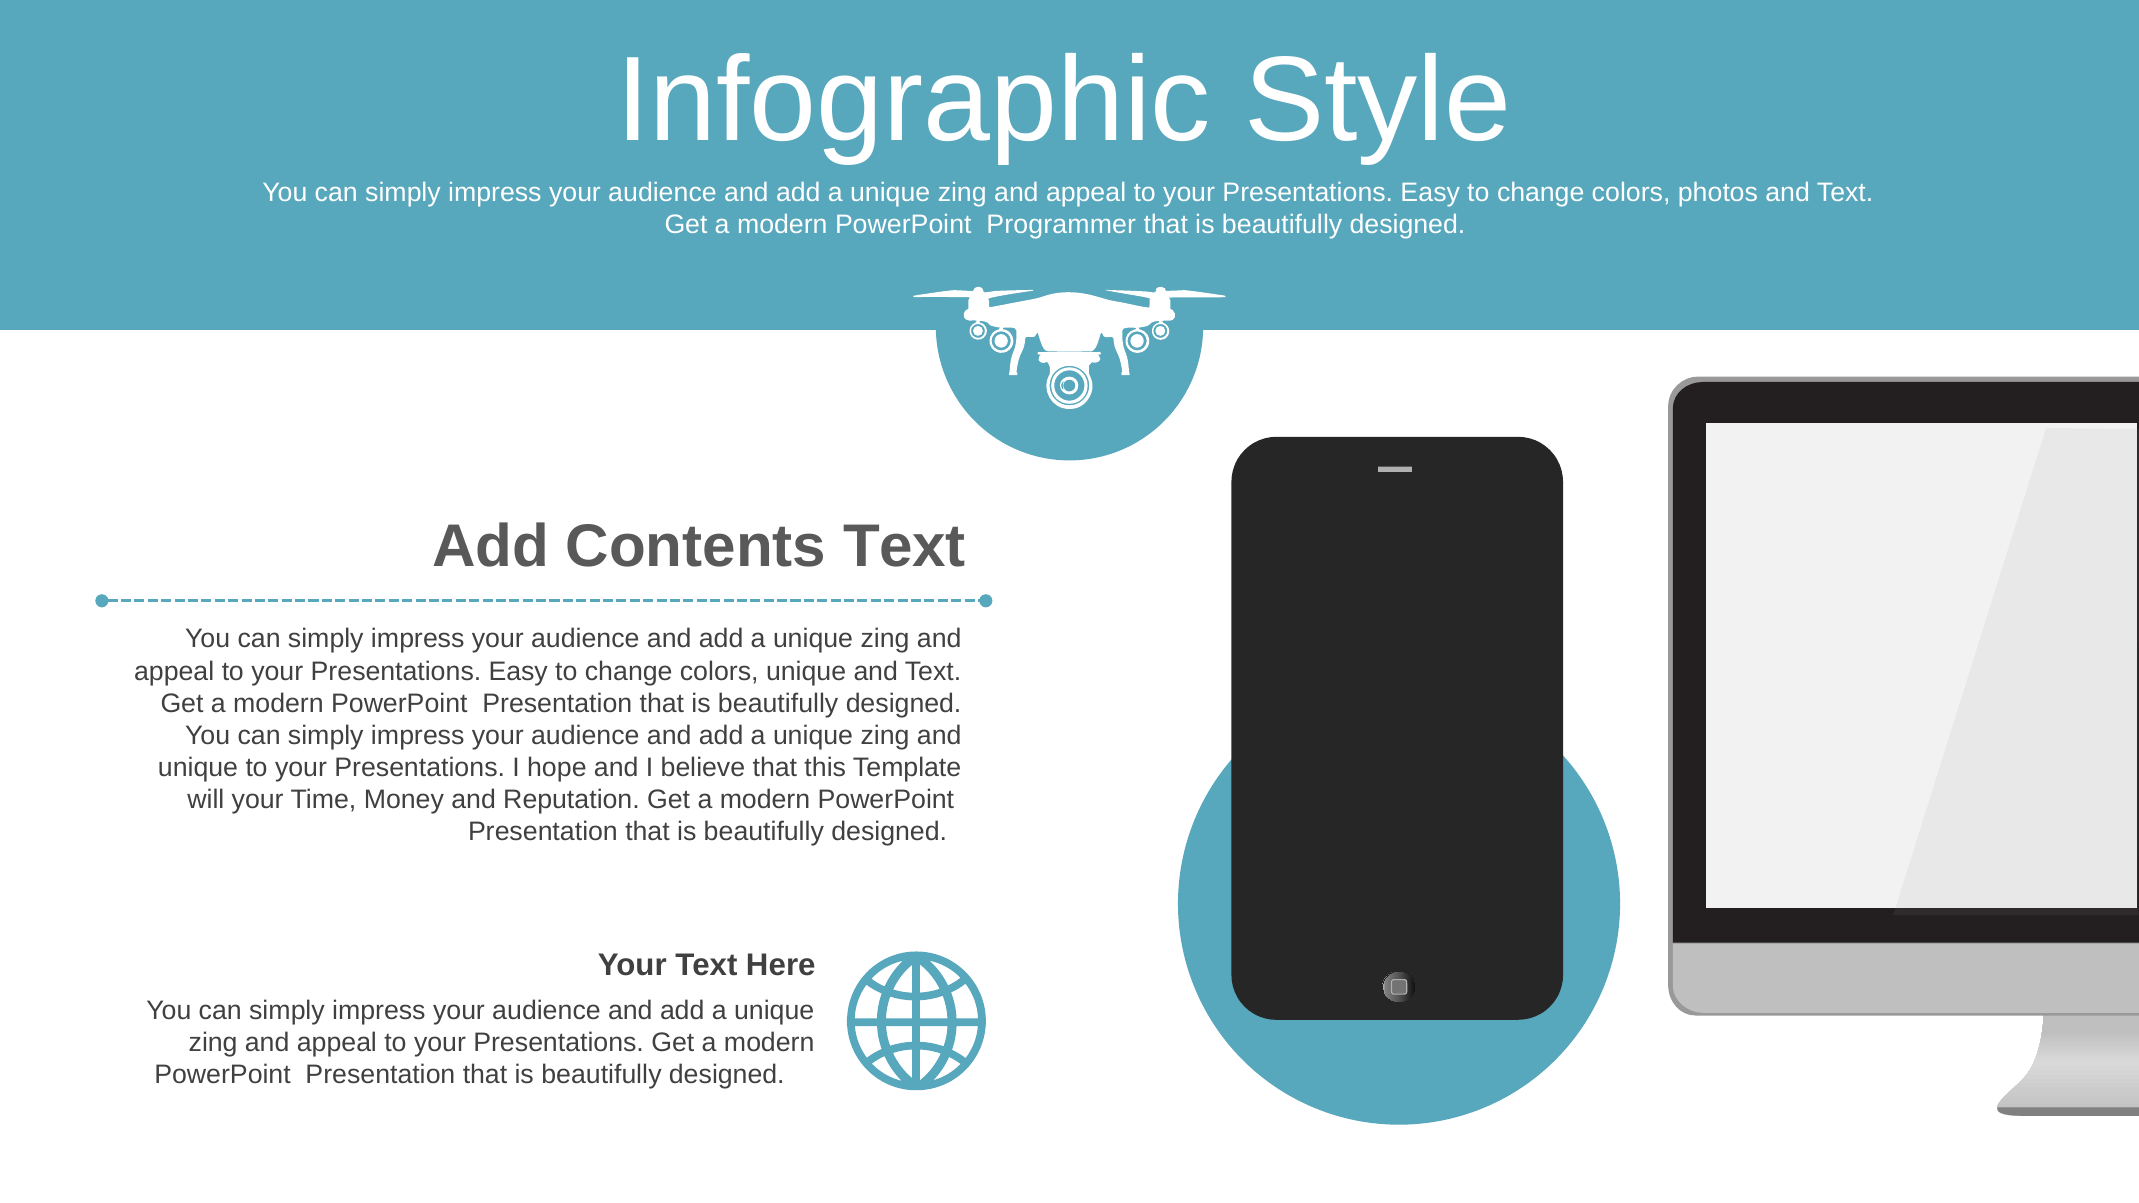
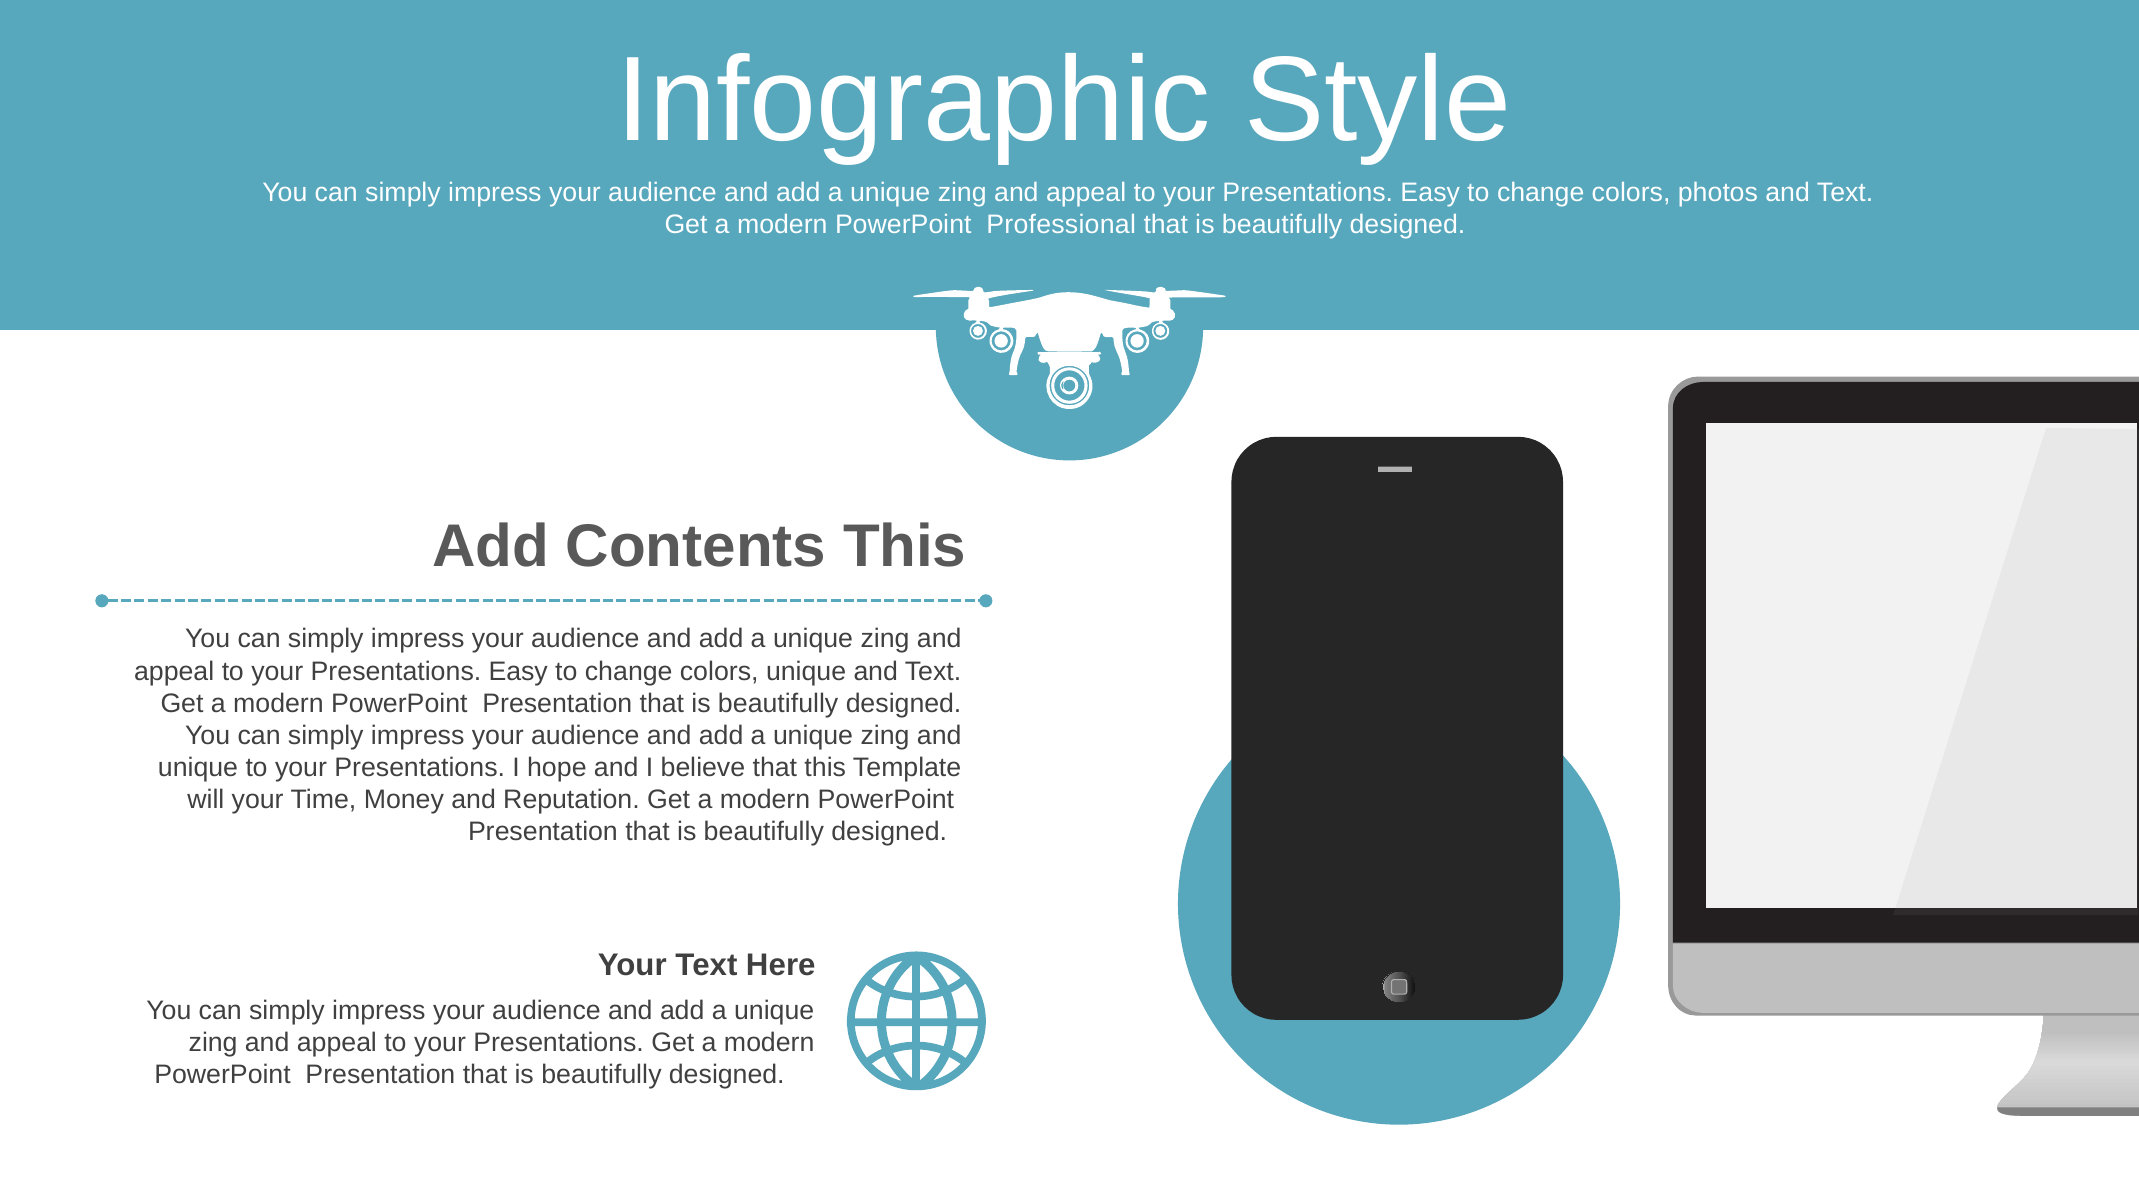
Programmer: Programmer -> Professional (1061, 225)
Contents Text: Text -> This (905, 547)
